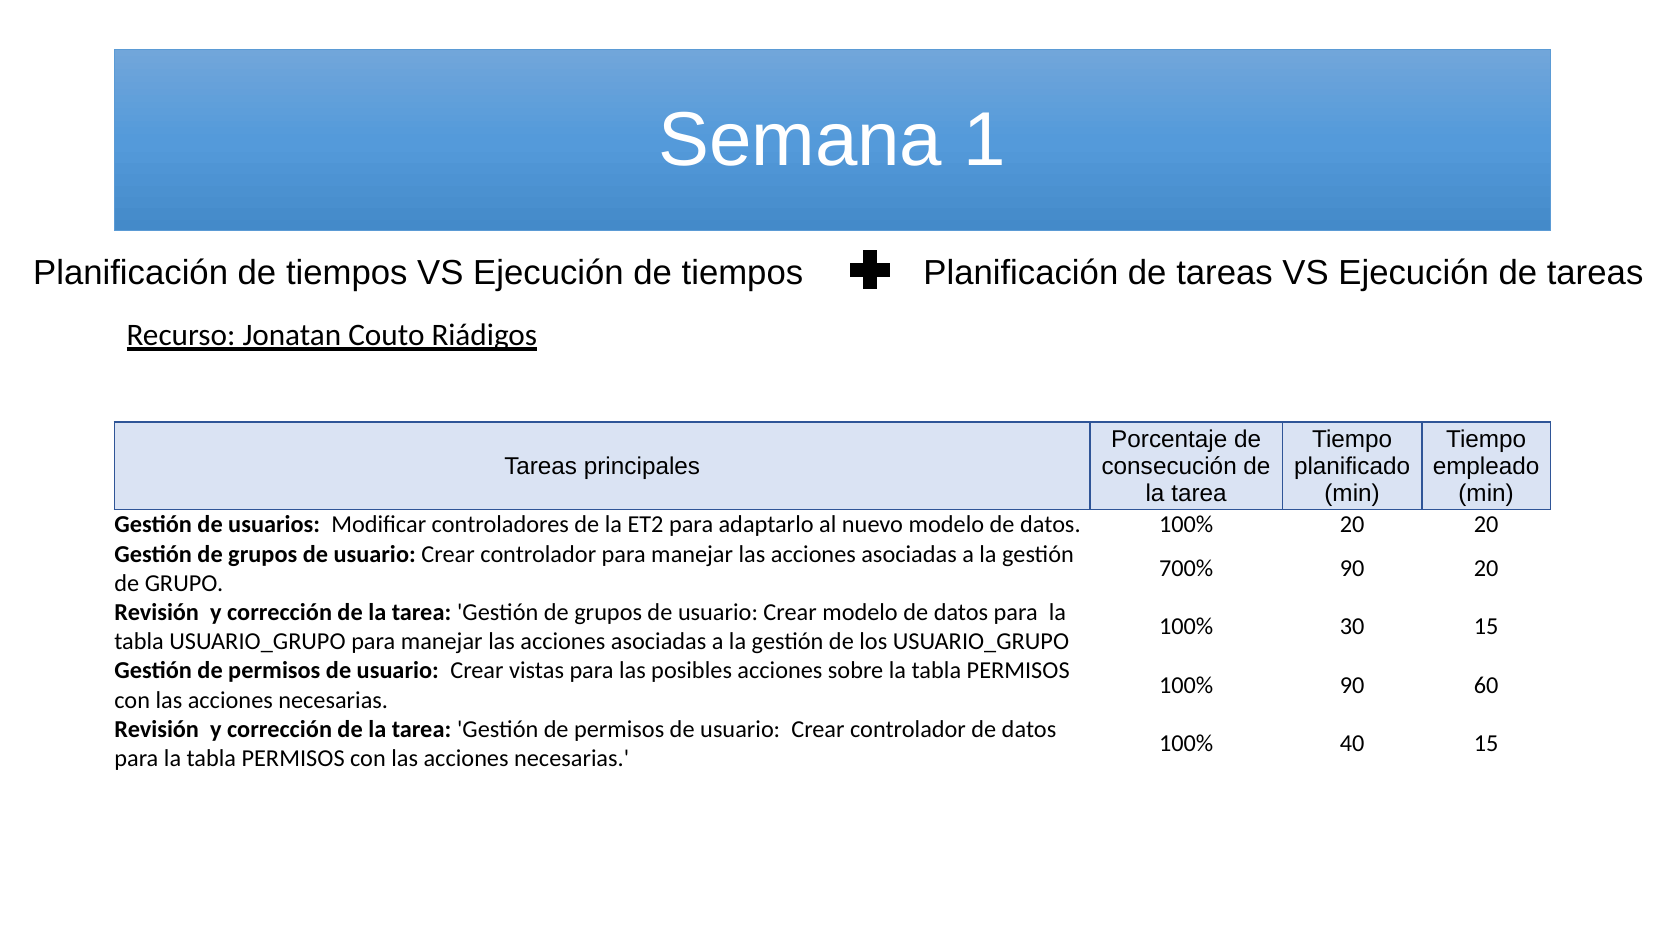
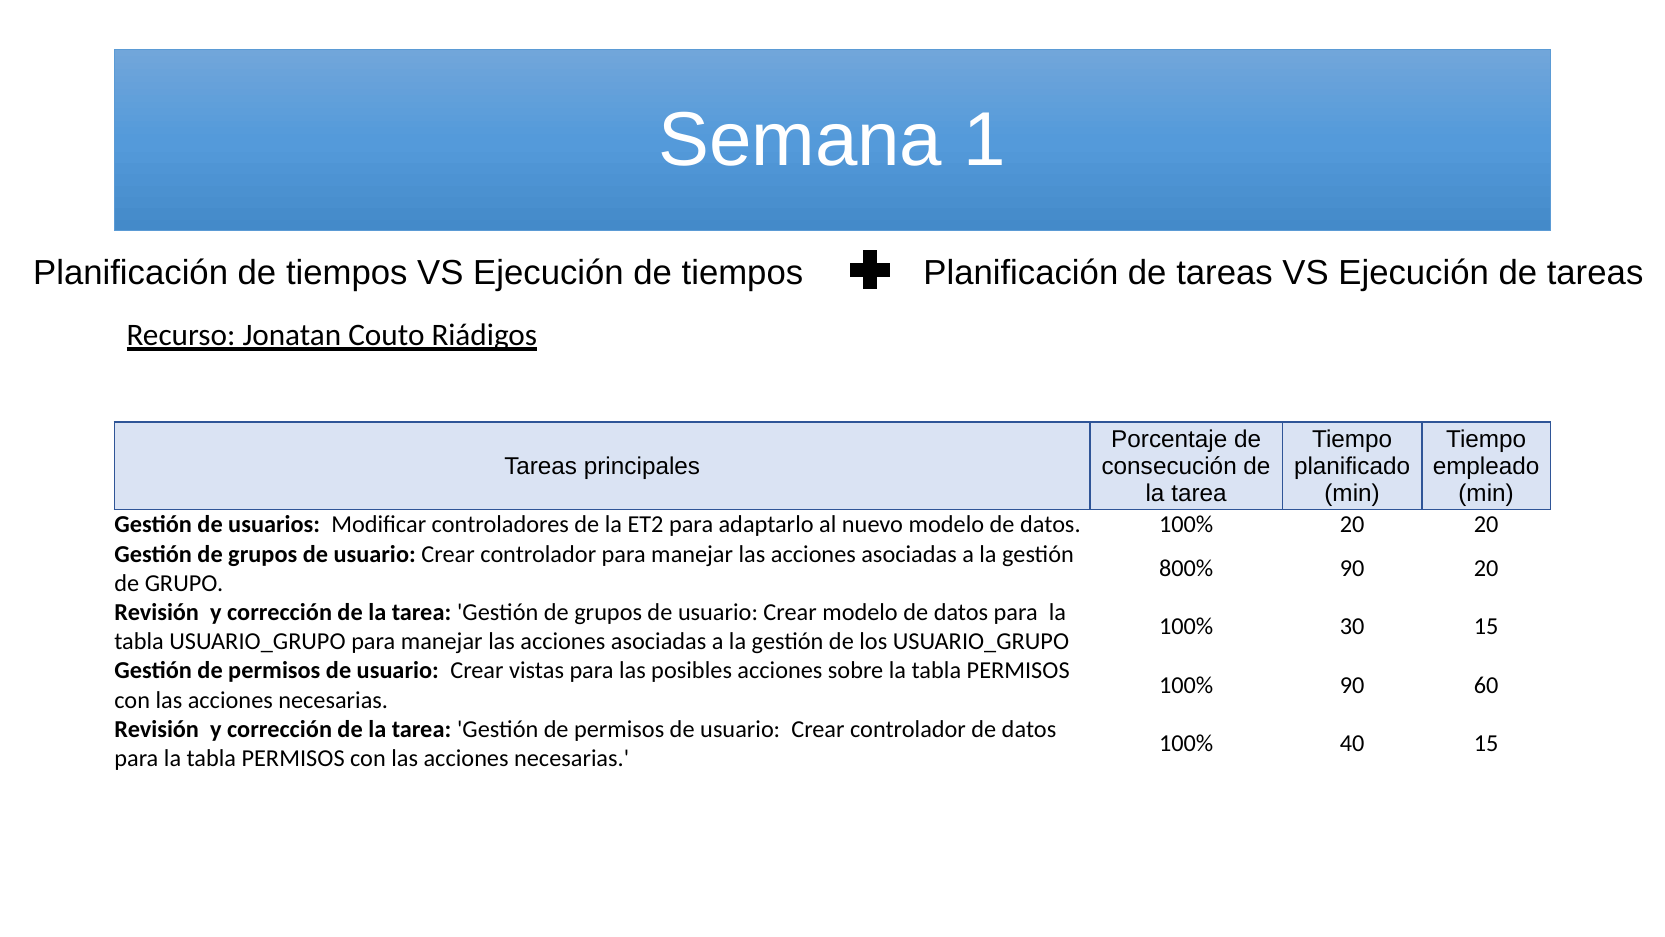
700%: 700% -> 800% (1186, 568)
